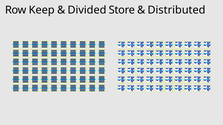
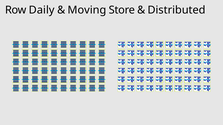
Keep: Keep -> Daily (42, 10)
Divided: Divided -> Moving (87, 10)
